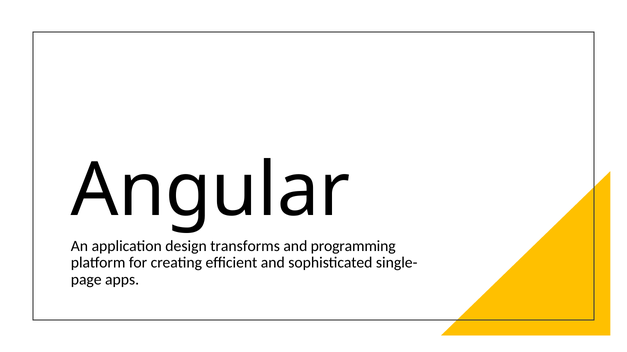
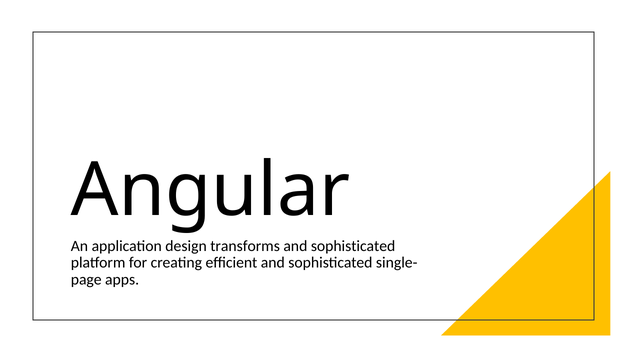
programming: programming -> sophisticated (353, 246)
